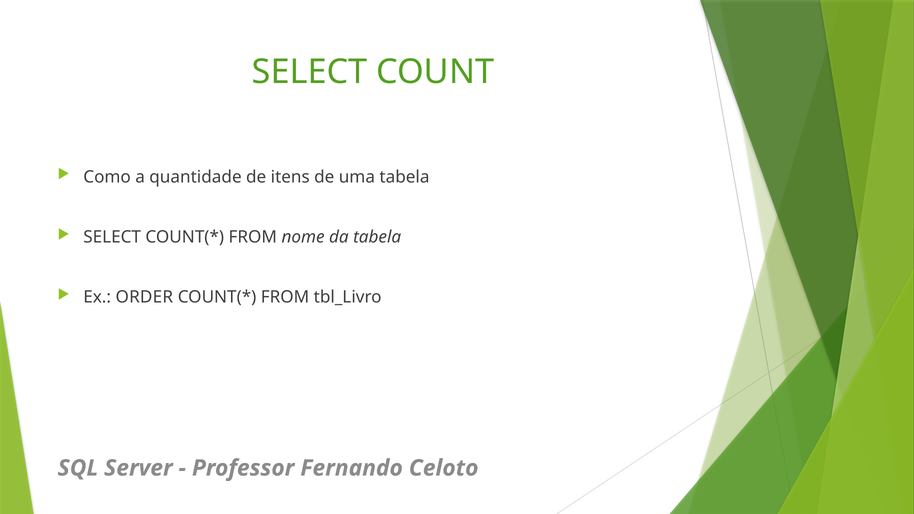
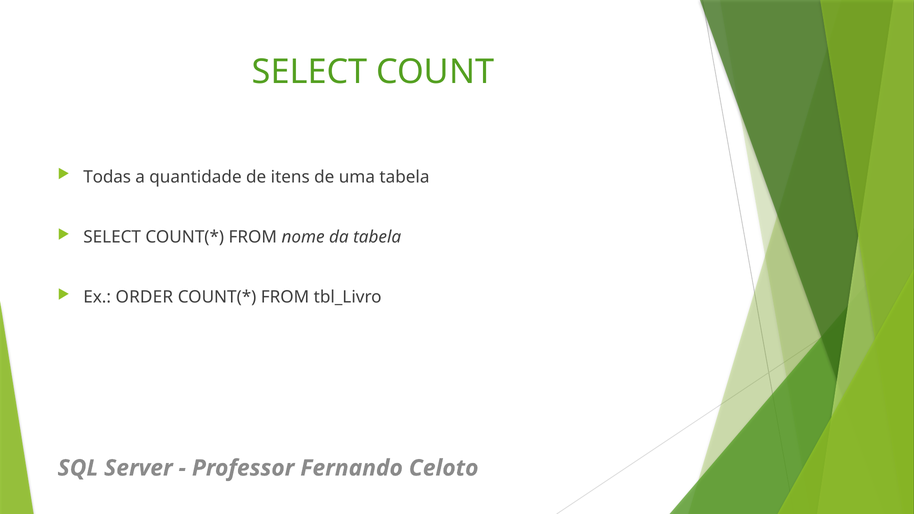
Como: Como -> Todas (107, 177)
